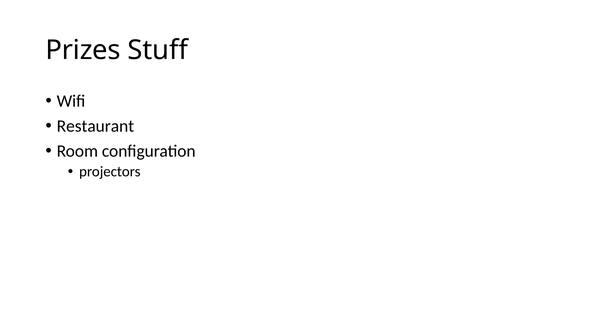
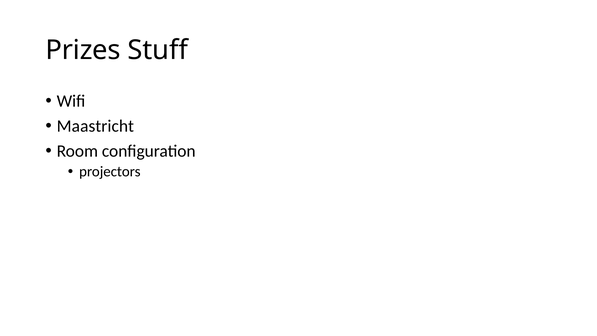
Restaurant: Restaurant -> Maastricht (95, 126)
